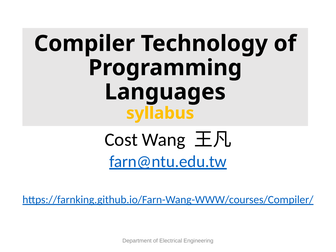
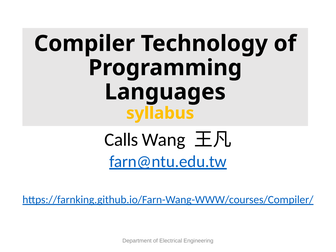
Cost: Cost -> Calls (121, 140)
